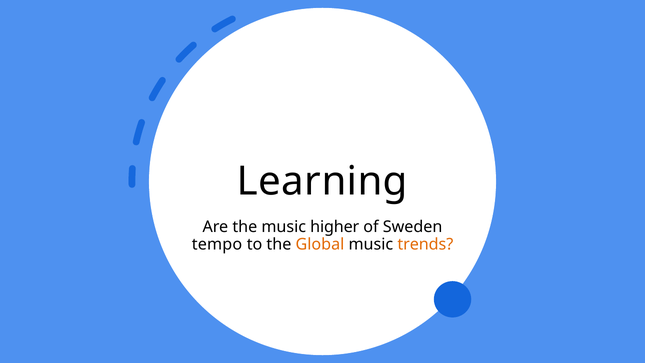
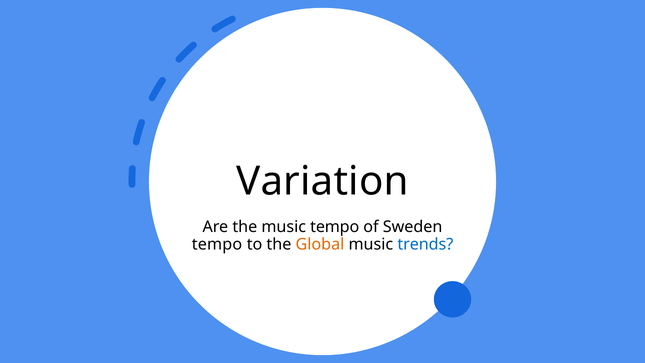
Learning: Learning -> Variation (322, 182)
music higher: higher -> tempo (335, 227)
trends colour: orange -> blue (425, 244)
